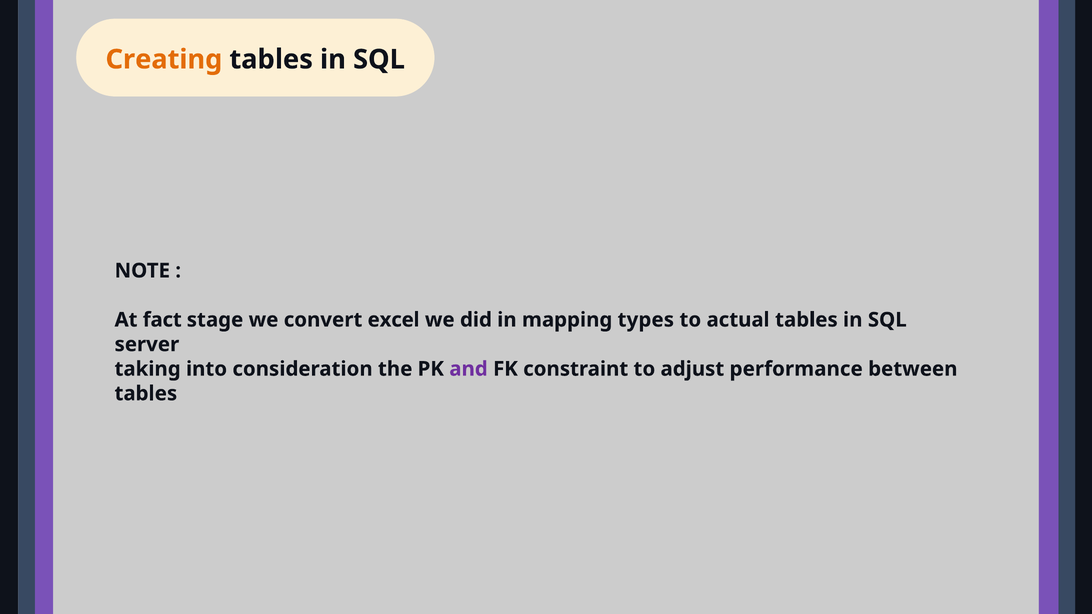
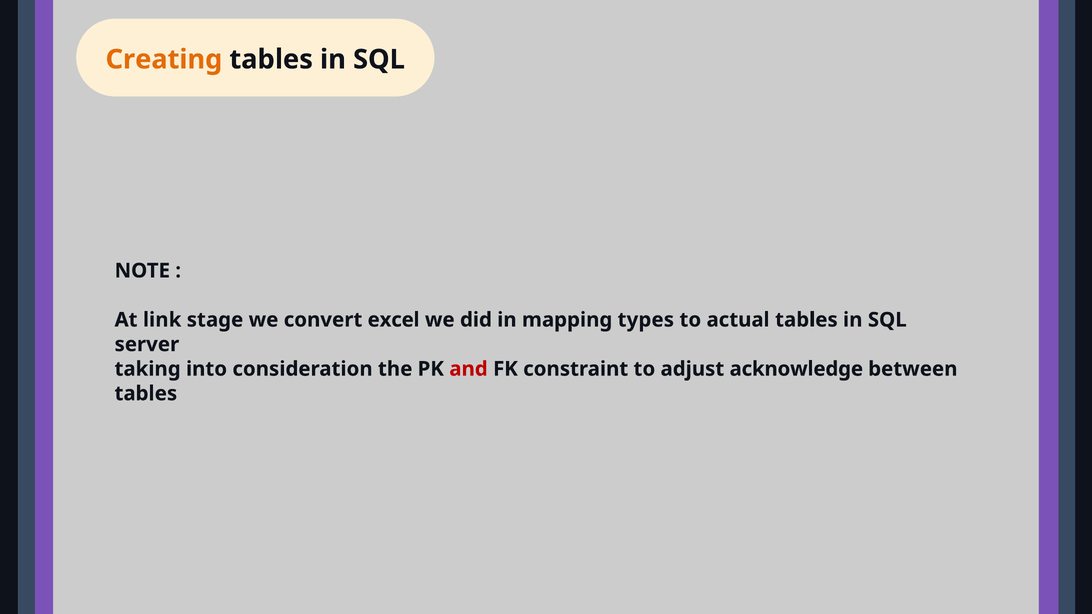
fact: fact -> link (162, 320)
and colour: purple -> red (469, 369)
performance: performance -> acknowledge (796, 369)
